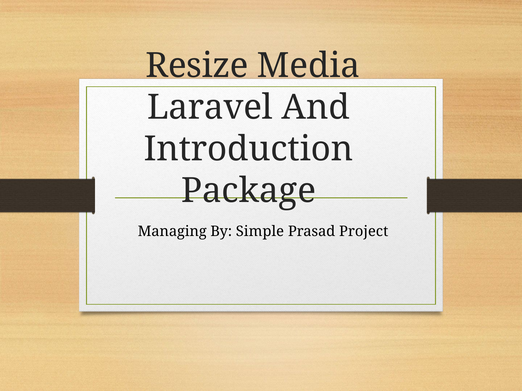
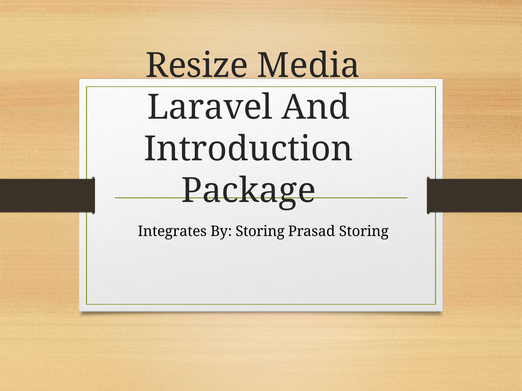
Managing: Managing -> Integrates (172, 232)
By Simple: Simple -> Storing (260, 232)
Prasad Project: Project -> Storing (364, 232)
